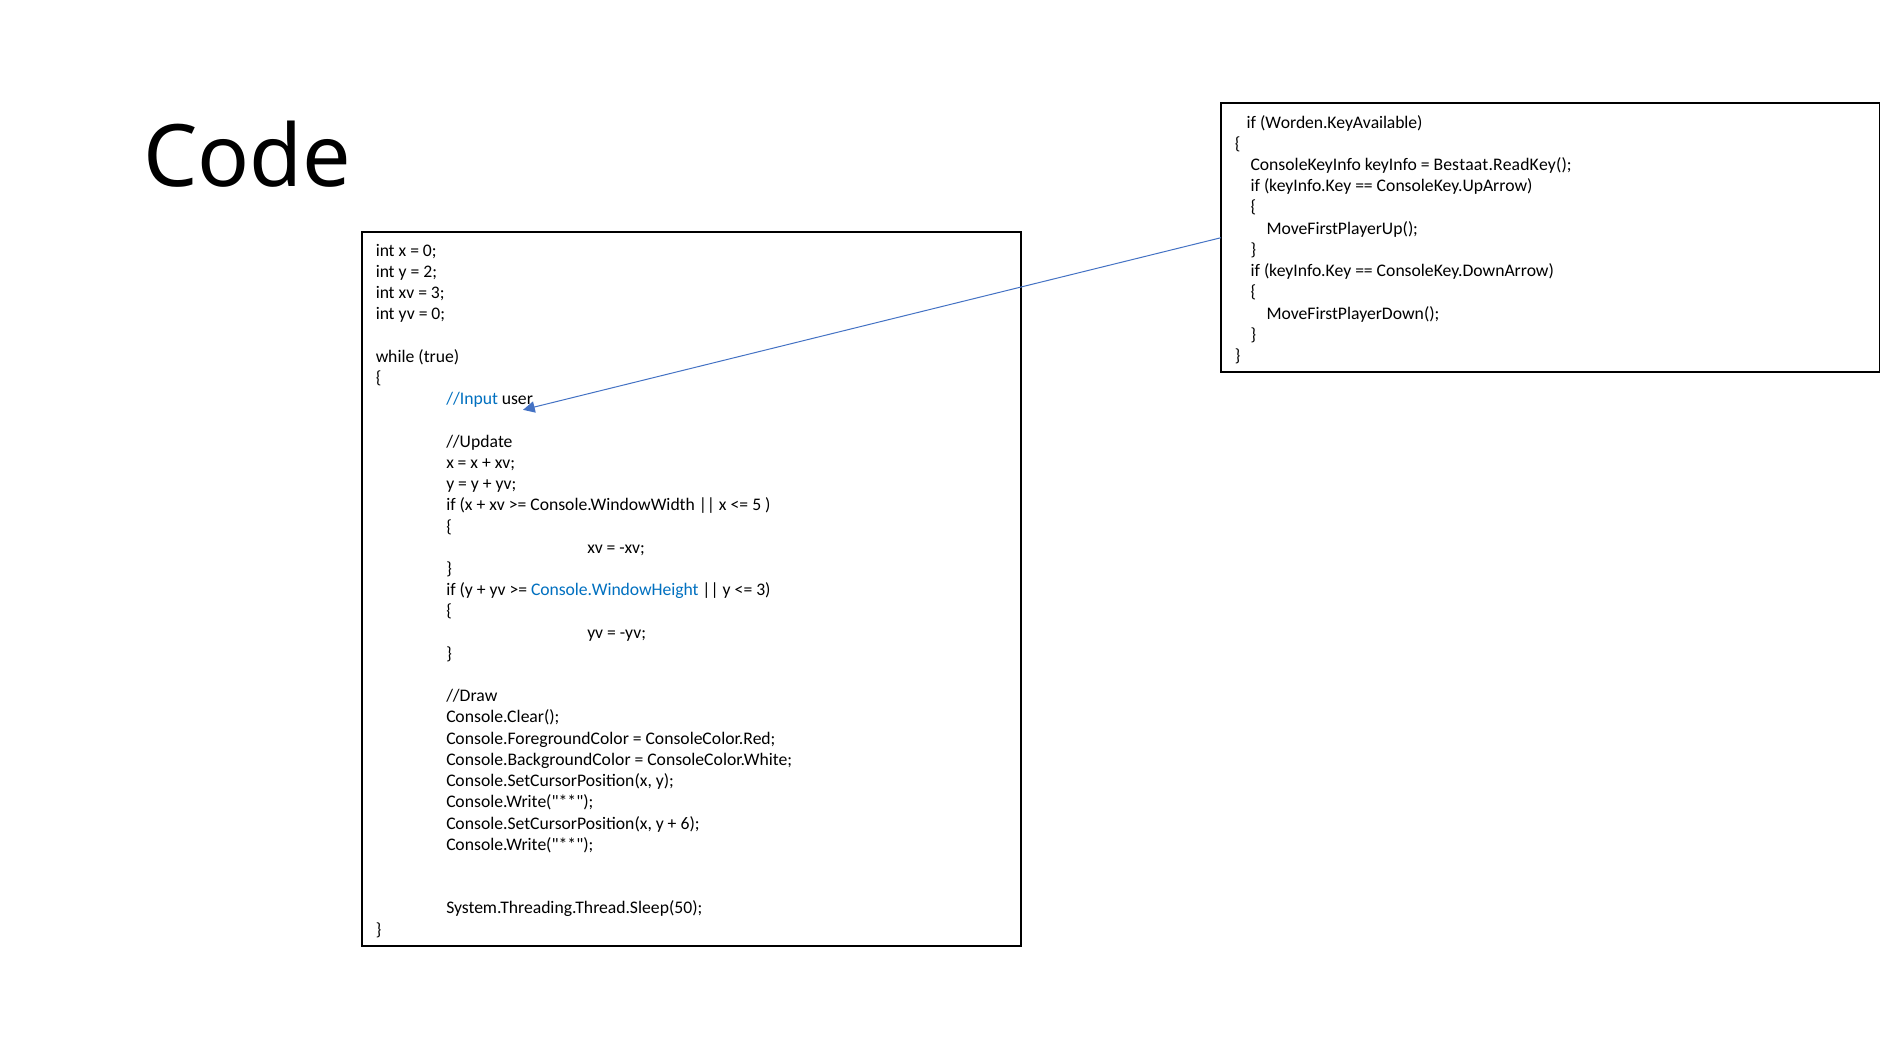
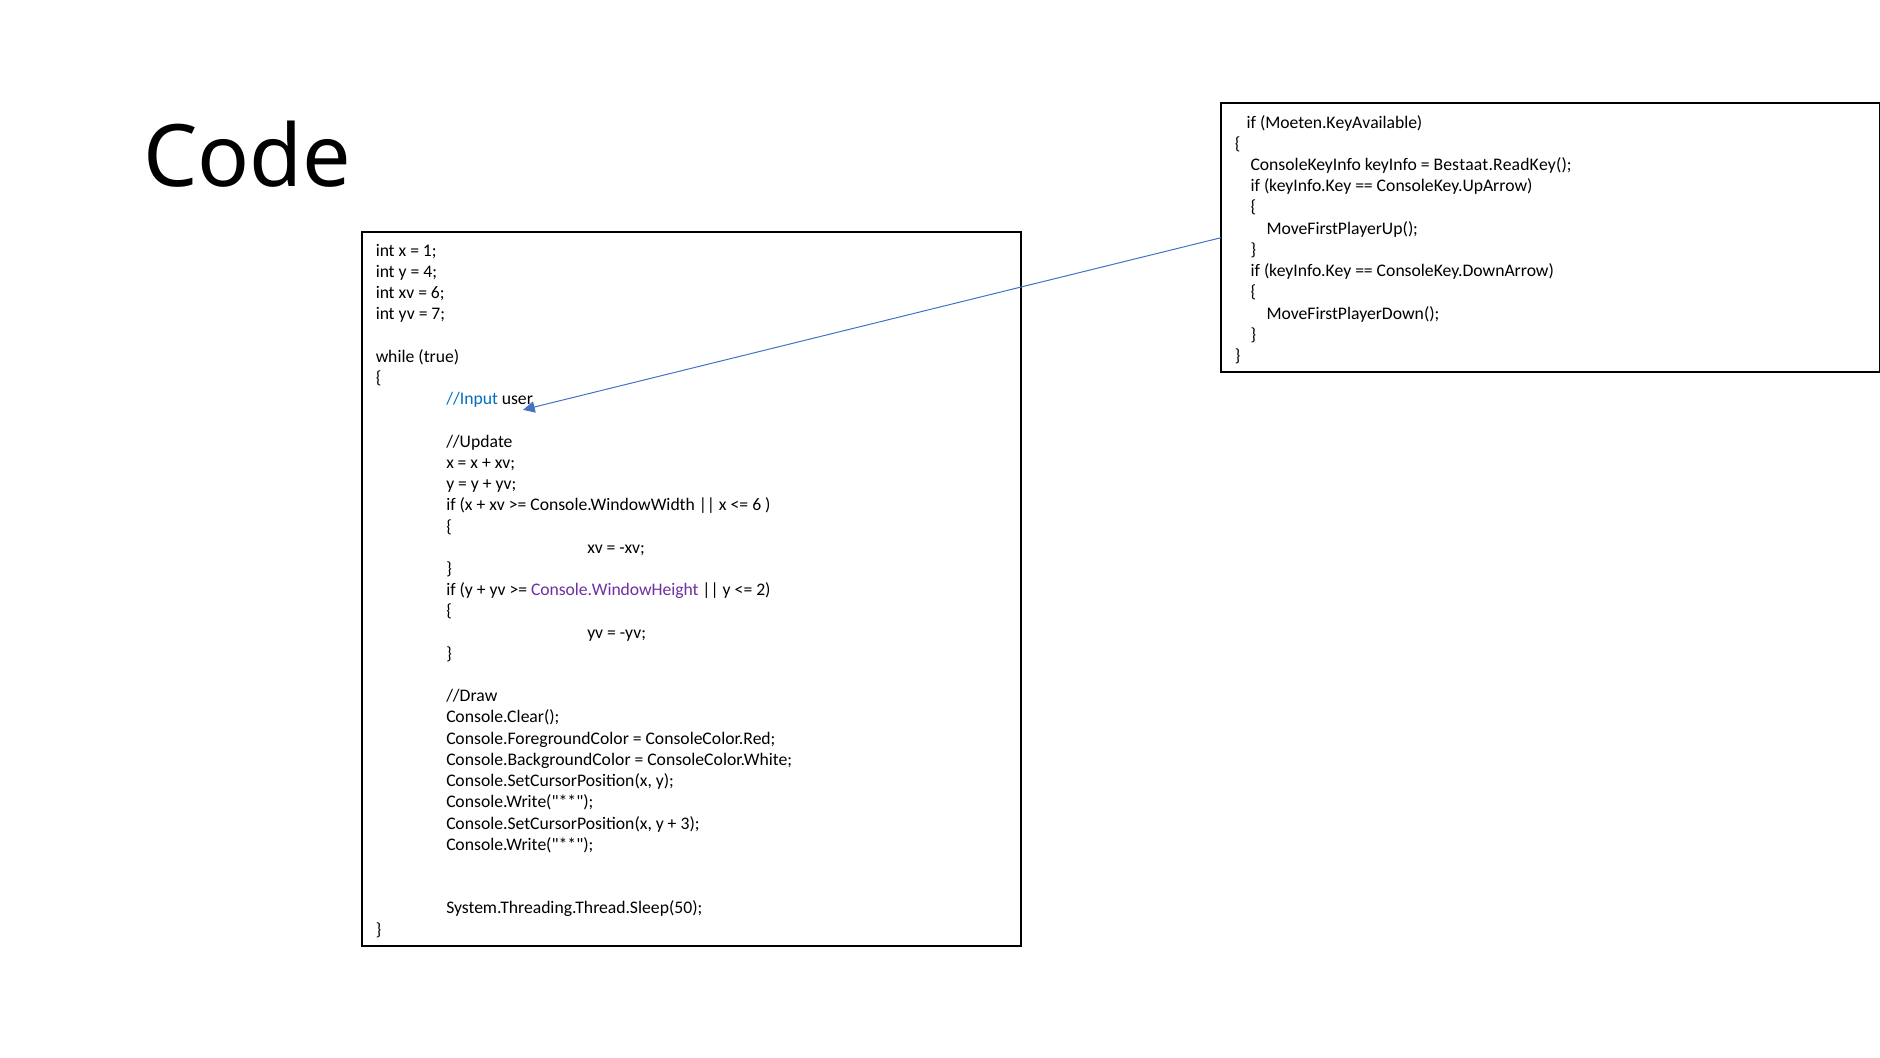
Worden.KeyAvailable: Worden.KeyAvailable -> Moeten.KeyAvailable (1341, 122)
0: 0 -> 1 (430, 250)
2: 2 -> 4 (430, 272)
3: 3 -> 6 (438, 293)
0: 0 -> 7 (438, 314)
5: 5 -> 6 (757, 505)
Console.WindowHeight colour: blue -> purple (615, 590)
3: 3 -> 2 (763, 590)
6: 6 -> 3 (690, 823)
